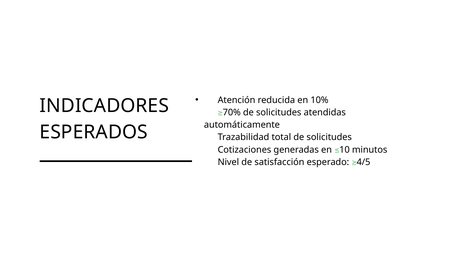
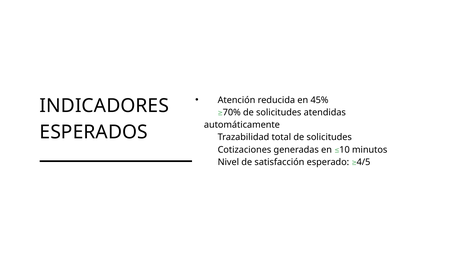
10%: 10% -> 45% (319, 100)
